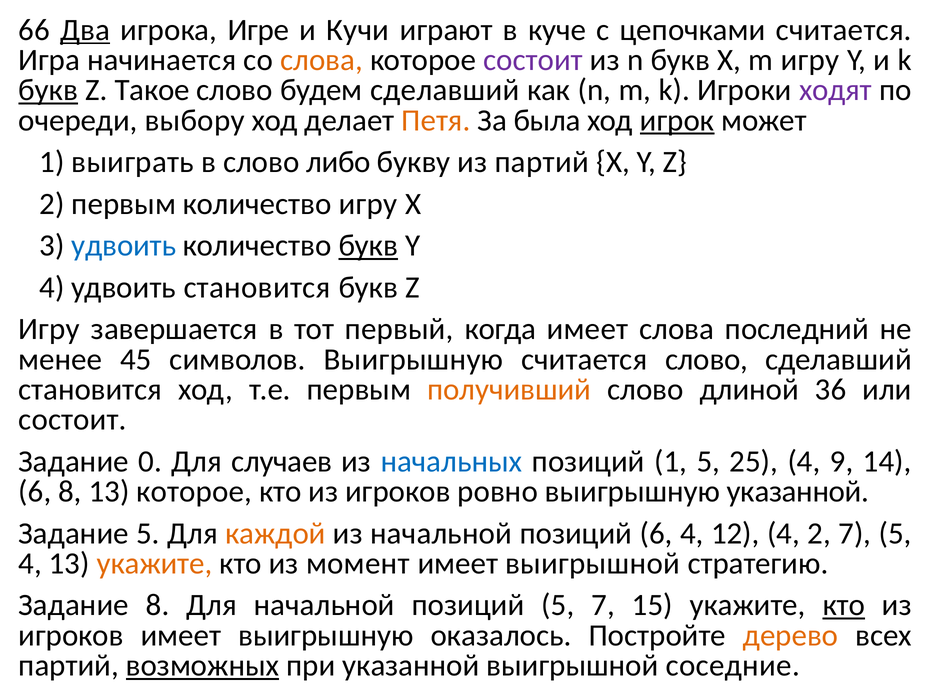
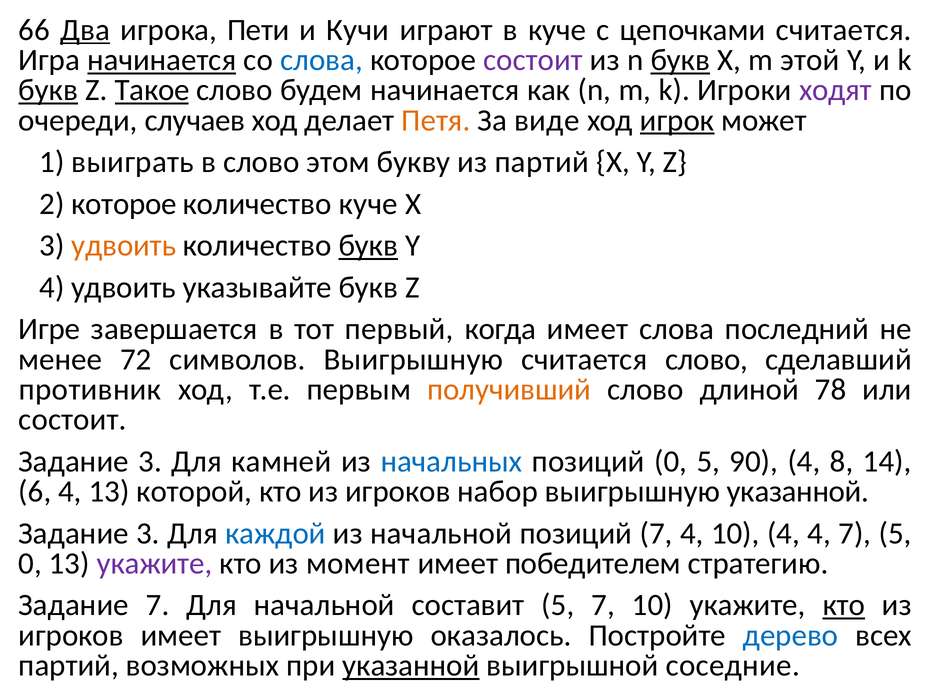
Игре: Игре -> Пети (258, 30)
начинается underline: none -> present (162, 60)
слова colour: orange -> blue (322, 60)
букв underline: none -> present (680, 60)
m игру: игру -> этой (810, 60)
Такое underline: none -> present (152, 90)
будем сделавший: сделавший -> начинается (445, 90)
выбору: выбору -> случаев (195, 120)
была: была -> виде (547, 120)
либо: либо -> этом (338, 162)
2 первым: первым -> которое (124, 204)
количество игру: игру -> куче (368, 204)
удвоить colour: blue -> orange (124, 245)
удвоить становится: становится -> указывайте (257, 287)
Игру: Игру -> Игре (49, 329)
45: 45 -> 72 (136, 359)
становится: становится -> противник (90, 389)
36: 36 -> 78 (831, 389)
0: 0 -> 3 (150, 461)
случаев: случаев -> камней (281, 461)
позиций 1: 1 -> 0 (671, 461)
25: 25 -> 90 (754, 461)
9: 9 -> 8 (842, 461)
6 8: 8 -> 4 (70, 491)
13 которое: которое -> которой (194, 491)
ровно: ровно -> набор (498, 491)
5: 5 -> 3 (148, 533)
каждой colour: orange -> blue (275, 533)
позиций 6: 6 -> 7 (656, 533)
4 12: 12 -> 10 (735, 533)
4 2: 2 -> 4 (819, 533)
4: 4 -> 0 (30, 563)
укажите colour: orange -> purple (155, 563)
имеет выигрышной: выигрышной -> победителем (593, 563)
Задание 8: 8 -> 7 (158, 605)
Для начальной позиций: позиций -> составит (468, 605)
7 15: 15 -> 10 (652, 605)
дерево colour: orange -> blue (791, 635)
возможных underline: present -> none (203, 665)
указанной underline: none -> present (411, 665)
